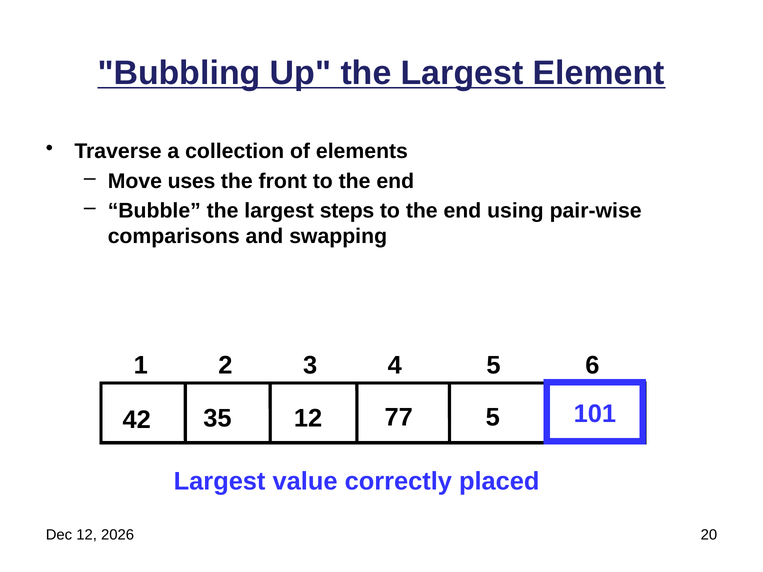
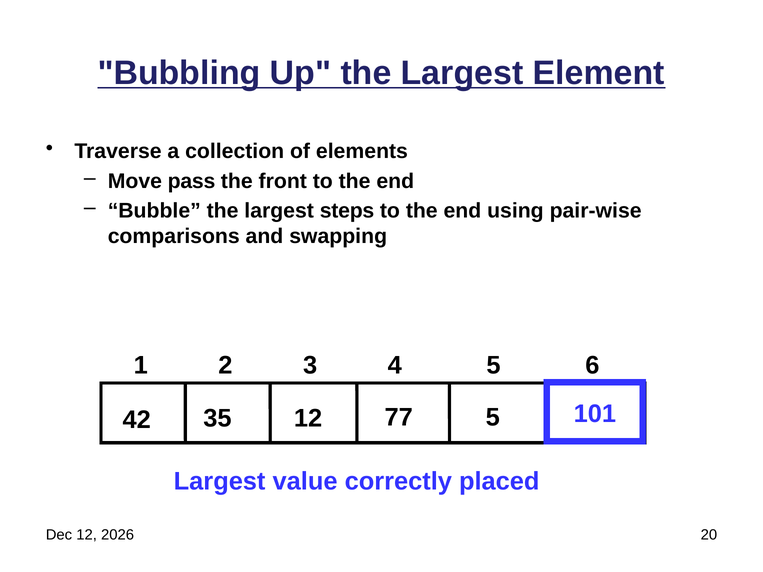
uses: uses -> pass (192, 181)
